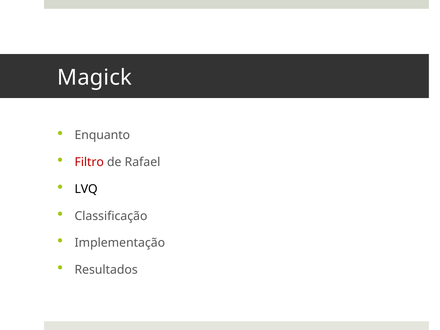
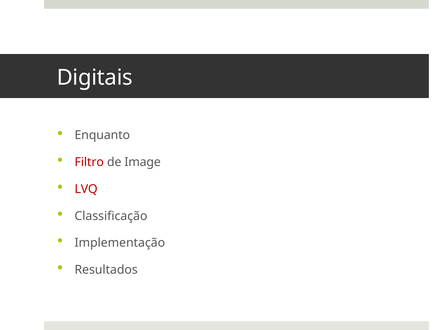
Magick: Magick -> Digitais (95, 78)
Rafael: Rafael -> Image (143, 162)
LVQ colour: black -> red (86, 189)
